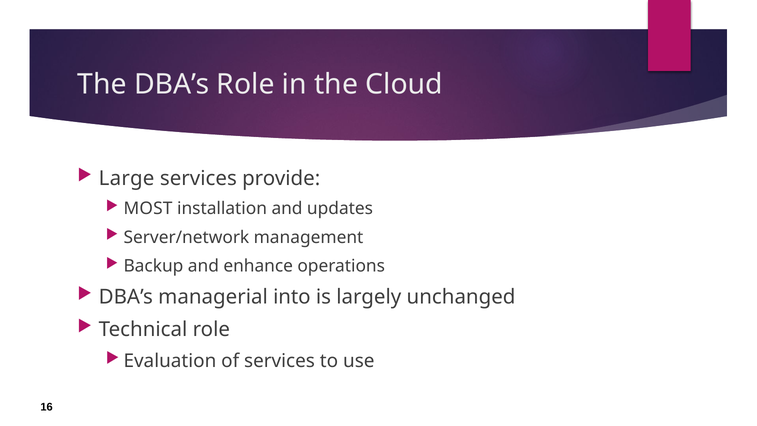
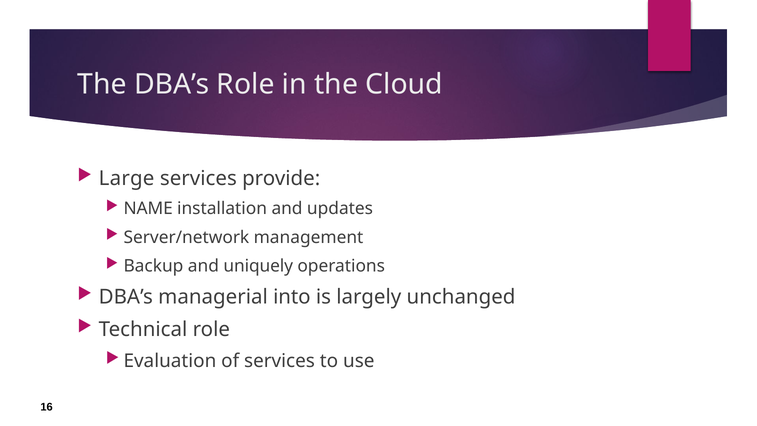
MOST: MOST -> NAME (148, 209)
enhance: enhance -> uniquely (258, 266)
